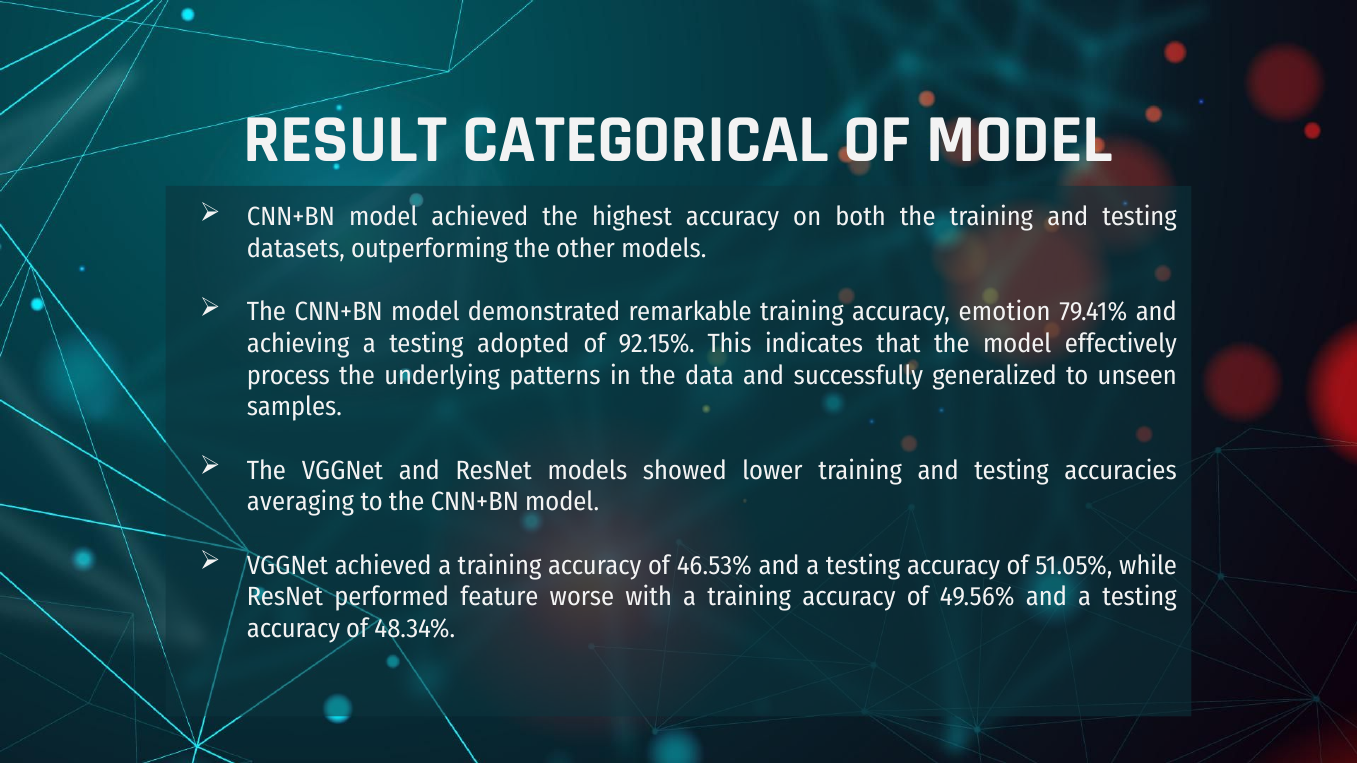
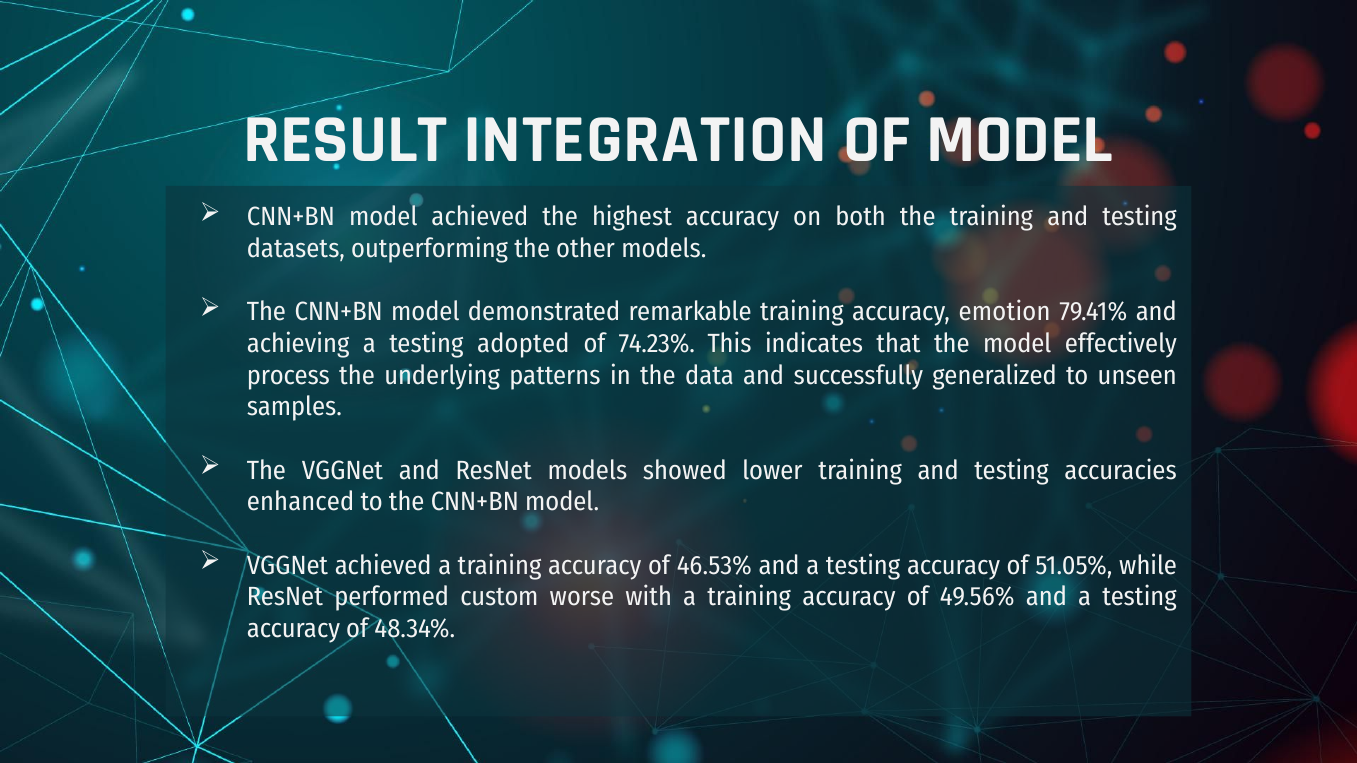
CATEGORICAL: CATEGORICAL -> INTEGRATION (645, 139)
92.15%: 92.15% -> 74.23% (657, 344)
averaging: averaging -> enhanced (301, 502)
feature: feature -> custom (499, 597)
